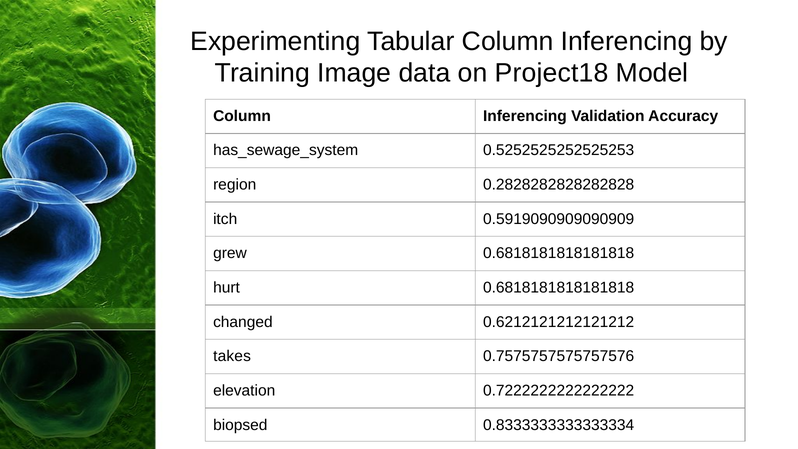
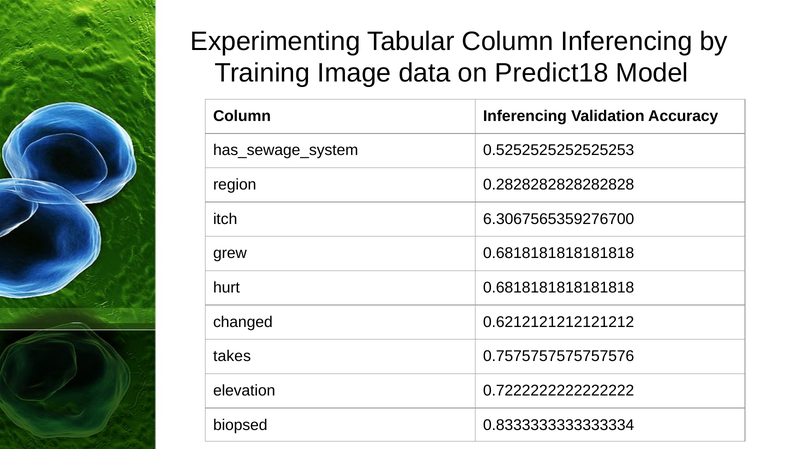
Project18: Project18 -> Predict18 (552, 73)
0.5919090909090909: 0.5919090909090909 -> 6.3067565359276700 (559, 219)
